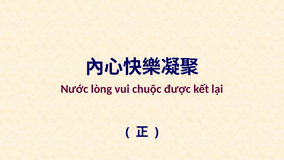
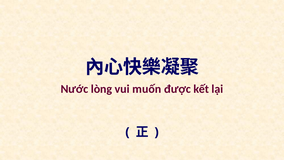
chuộc: chuộc -> muốn (147, 89)
